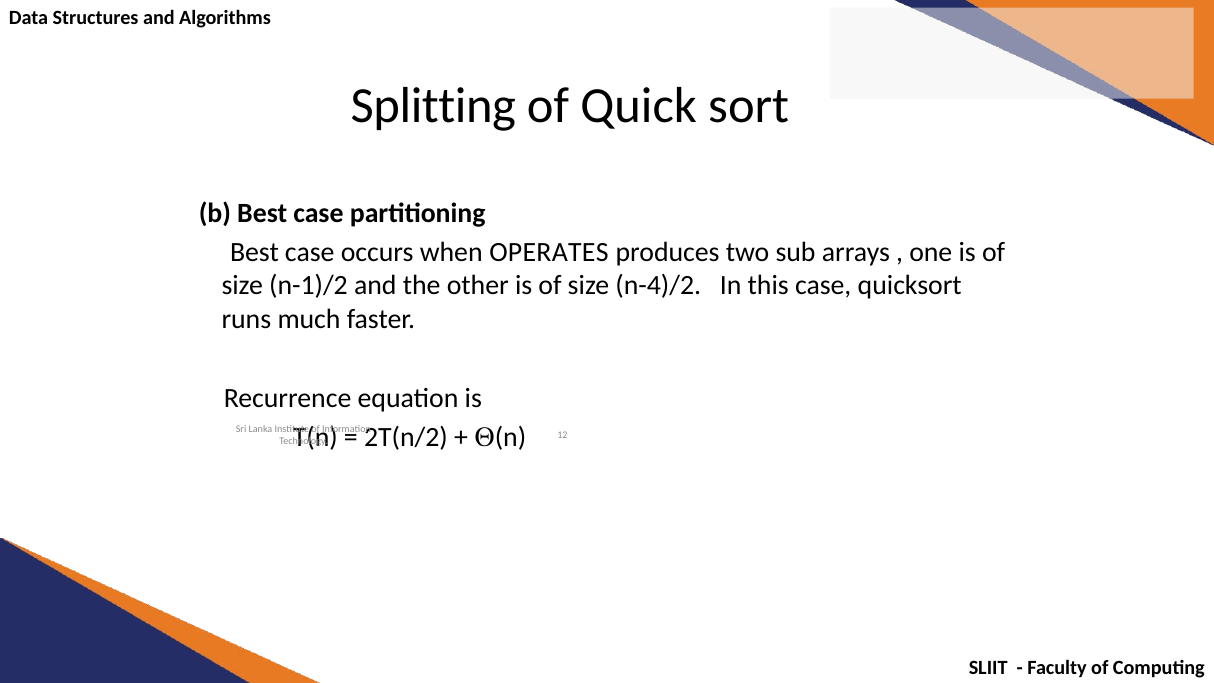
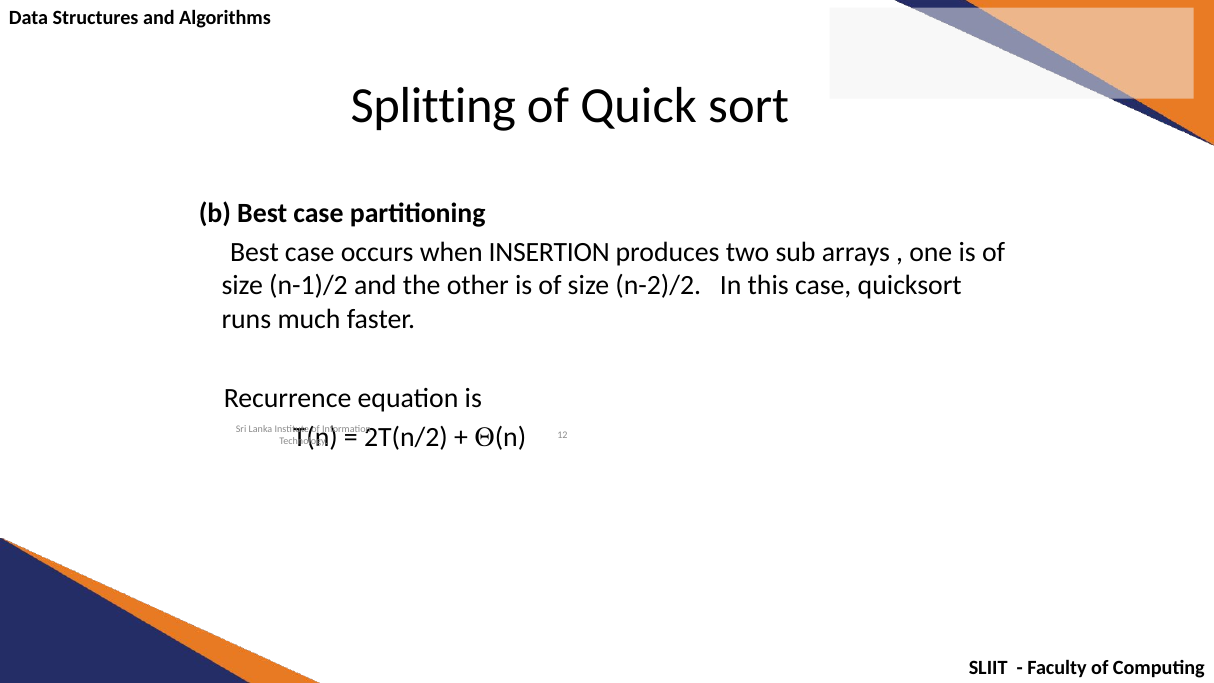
OPERATES: OPERATES -> INSERTION (549, 252)
n-4)/2: n-4)/2 -> n-2)/2 (658, 286)
